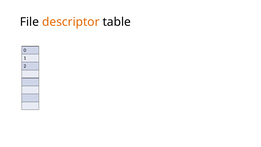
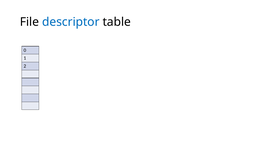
descriptor colour: orange -> blue (71, 22)
